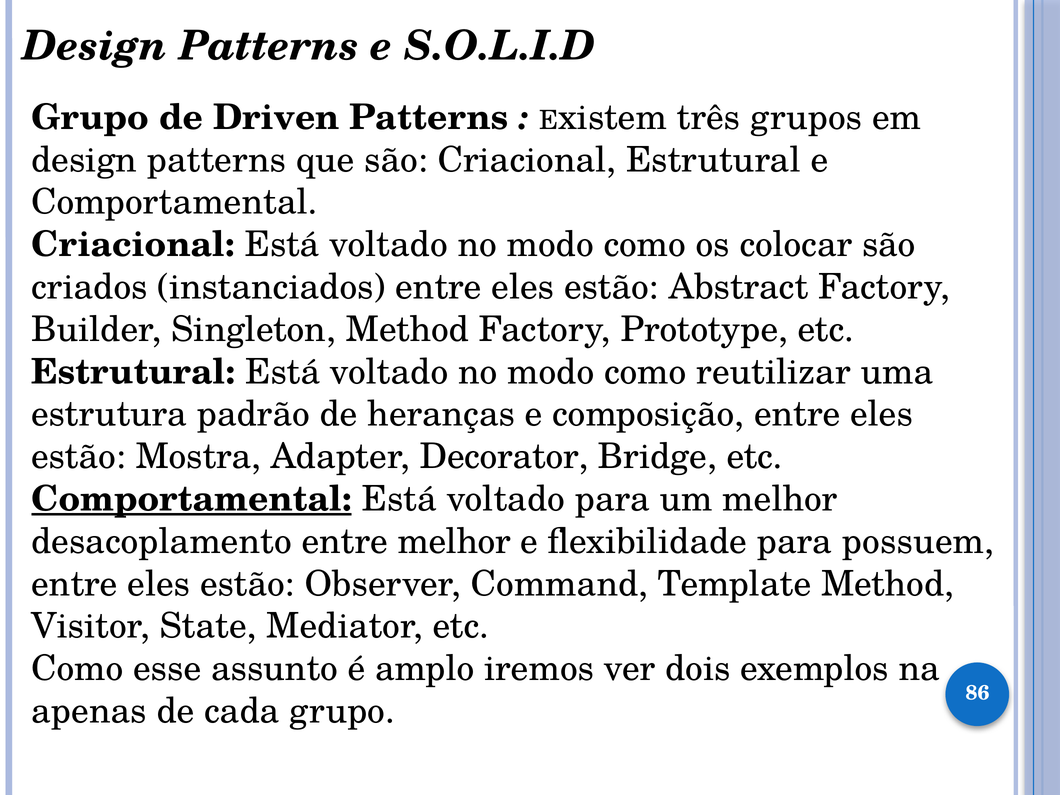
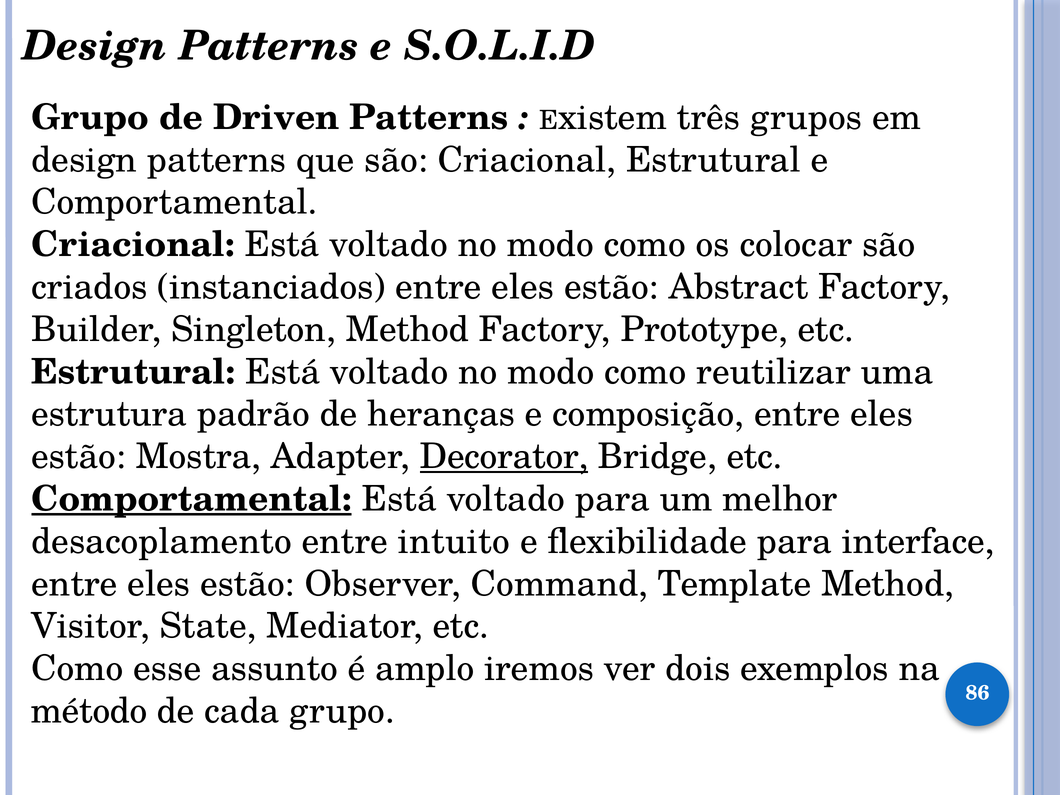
Decorator underline: none -> present (504, 457)
entre melhor: melhor -> intuito (454, 541)
possuem: possuem -> interface (918, 541)
apenas: apenas -> método (89, 711)
